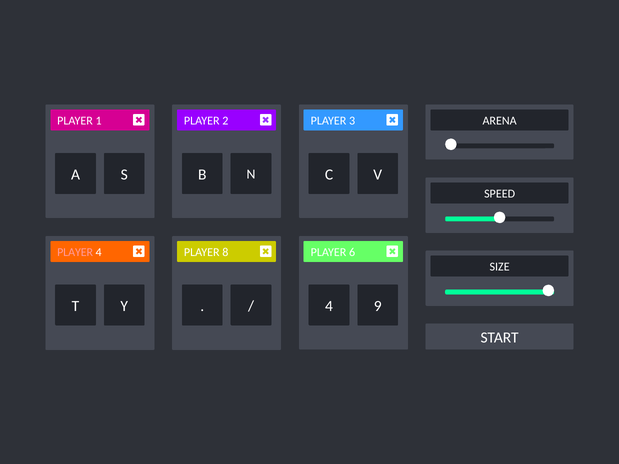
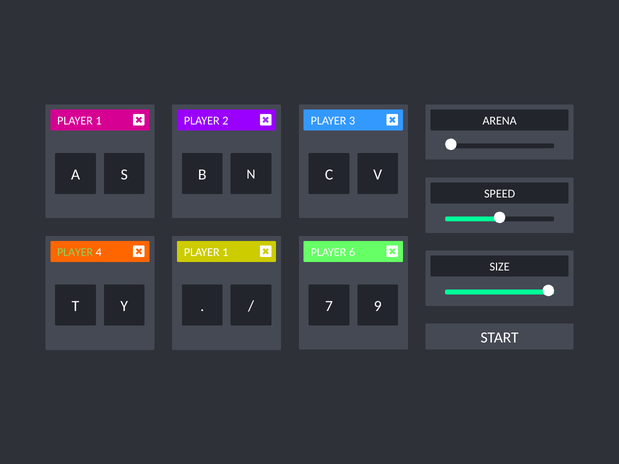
PLAYER colour: pink -> light green (75, 252)
4 PLAYER 8: 8 -> 1 (225, 252)
4: 4 -> 7 (329, 306)
